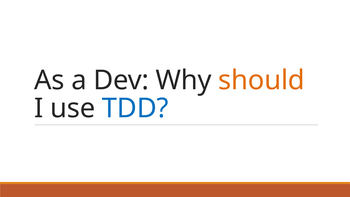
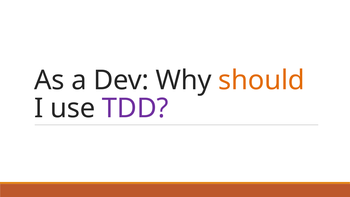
TDD colour: blue -> purple (135, 108)
